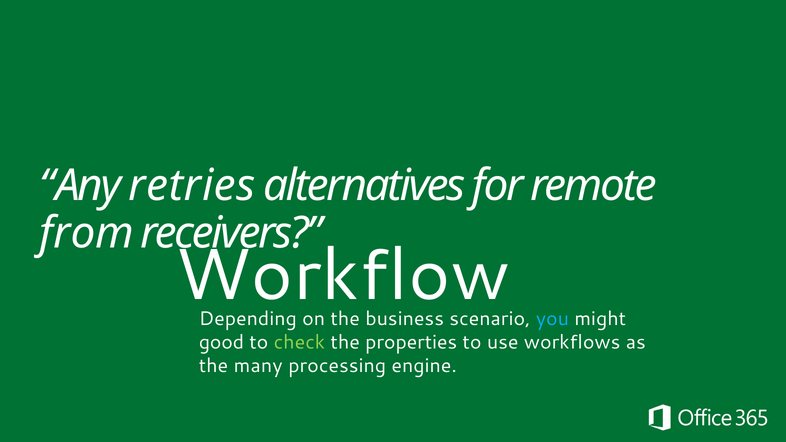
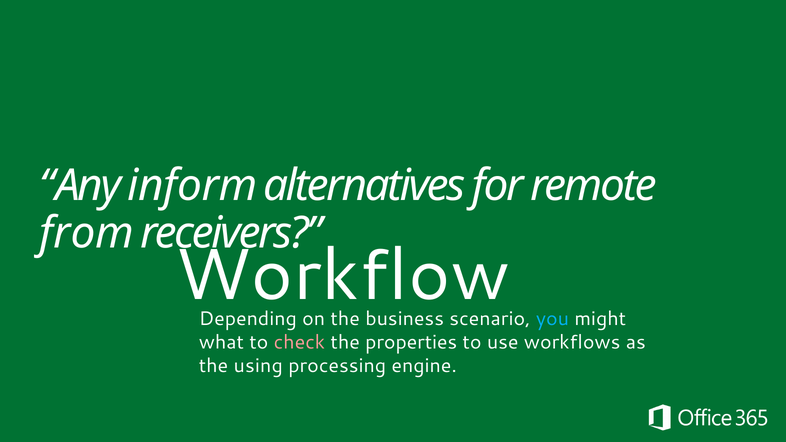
retries: retries -> inform (192, 186)
good: good -> what (221, 343)
check colour: light green -> pink (299, 343)
many: many -> using (258, 366)
